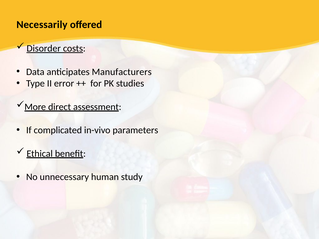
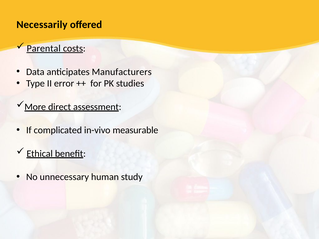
Disorder: Disorder -> Parental (44, 48)
parameters: parameters -> measurable (135, 130)
